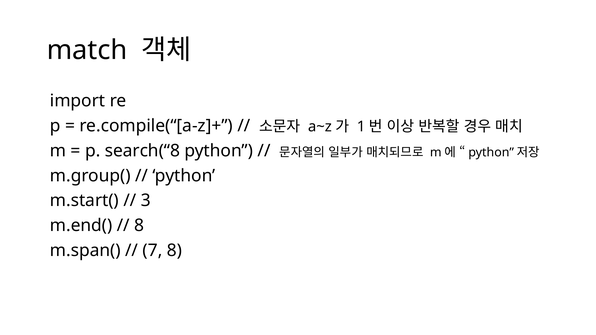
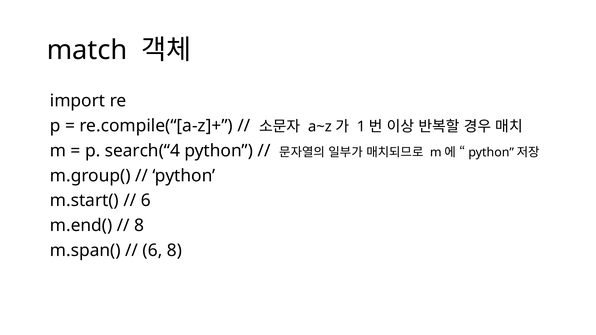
search(“8: search(“8 -> search(“4 (142, 151)
3: 3 -> 6 (146, 201)
7: 7 -> 6 (152, 251)
